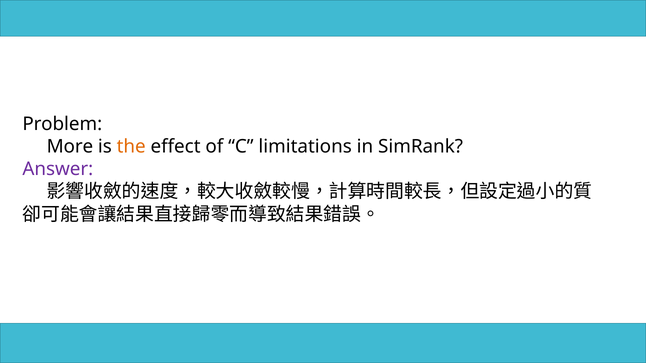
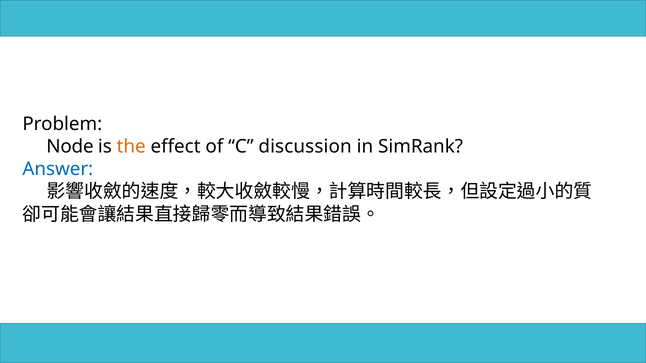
More: More -> Node (70, 147)
limitations: limitations -> discussion (305, 147)
Answer colour: purple -> blue (58, 169)
